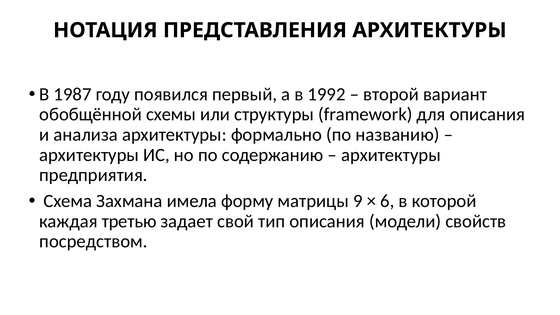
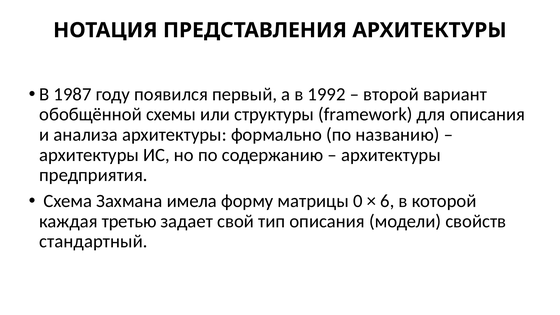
9: 9 -> 0 (358, 201)
посредством: посредством -> стандартный (93, 241)
